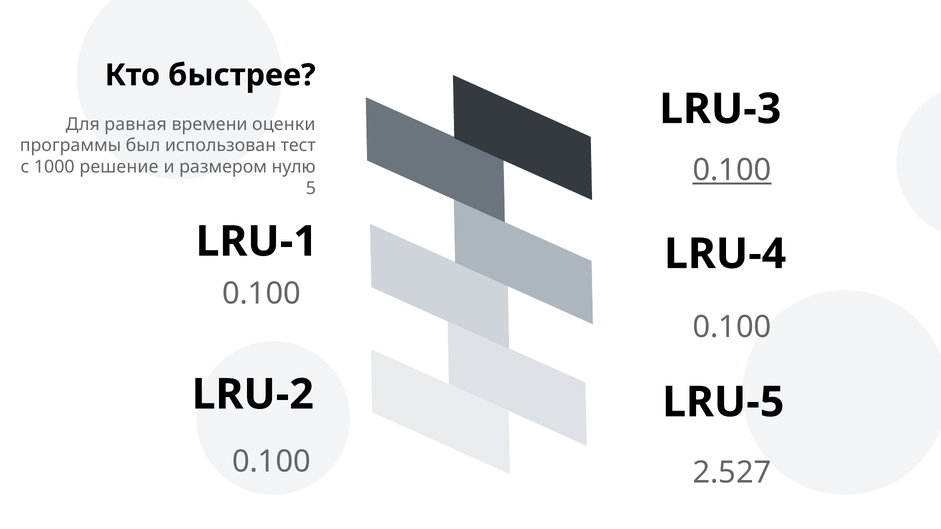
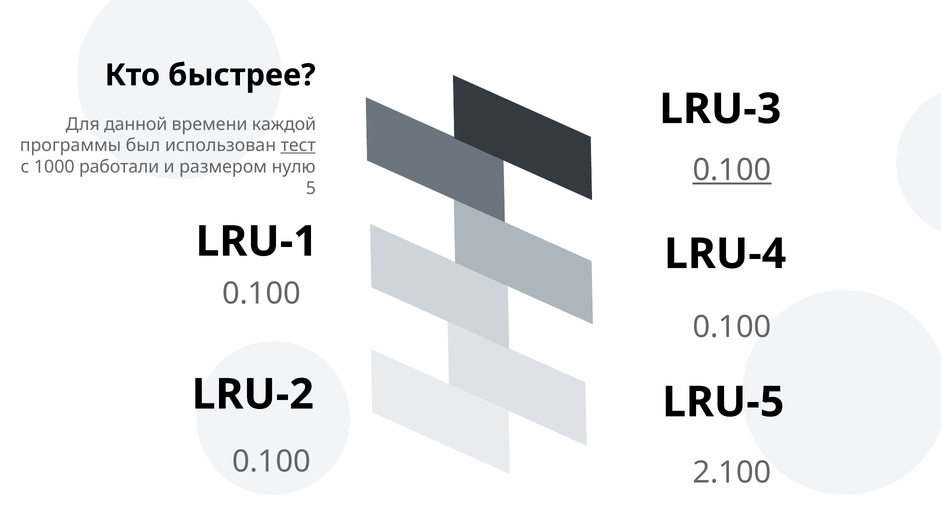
равная: равная -> данной (136, 124)
оценки: оценки -> каждой (284, 124)
тест underline: none -> present (298, 146)
решение: решение -> работали (119, 167)
2.527: 2.527 -> 2.100 (732, 473)
